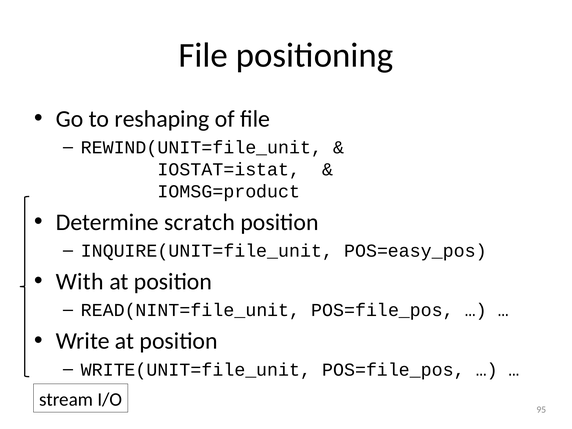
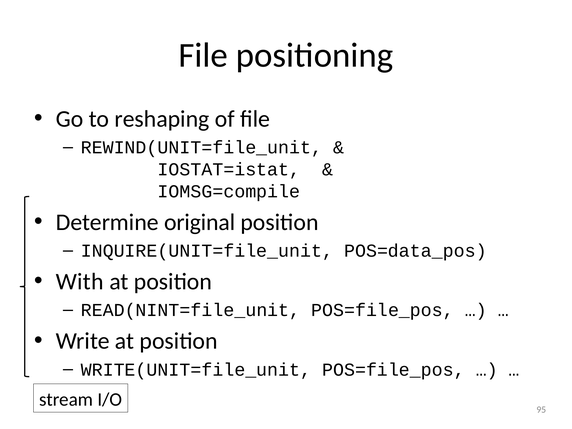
IOMSG=product: IOMSG=product -> IOMSG=compile (229, 191)
scratch: scratch -> original (200, 222)
POS=easy_pos: POS=easy_pos -> POS=data_pos (415, 251)
